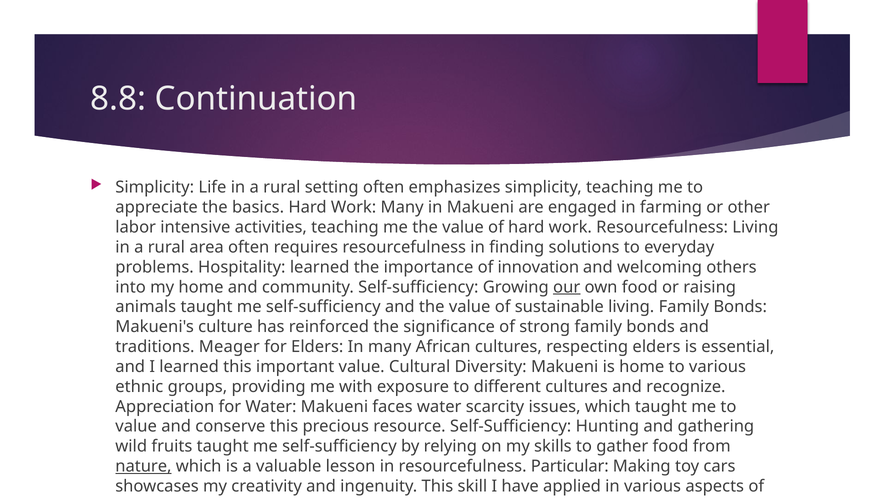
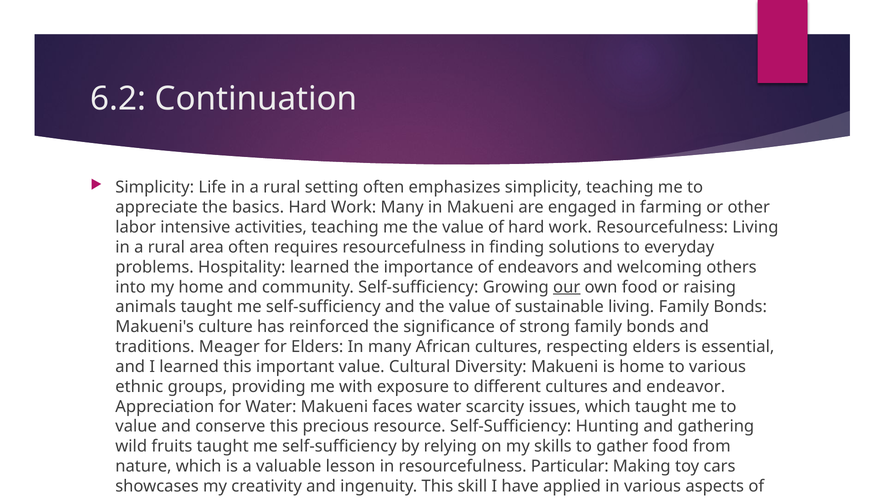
8.8: 8.8 -> 6.2 (118, 99)
innovation: innovation -> endeavors (538, 267)
recognize: recognize -> endeavor (686, 387)
nature underline: present -> none (143, 466)
